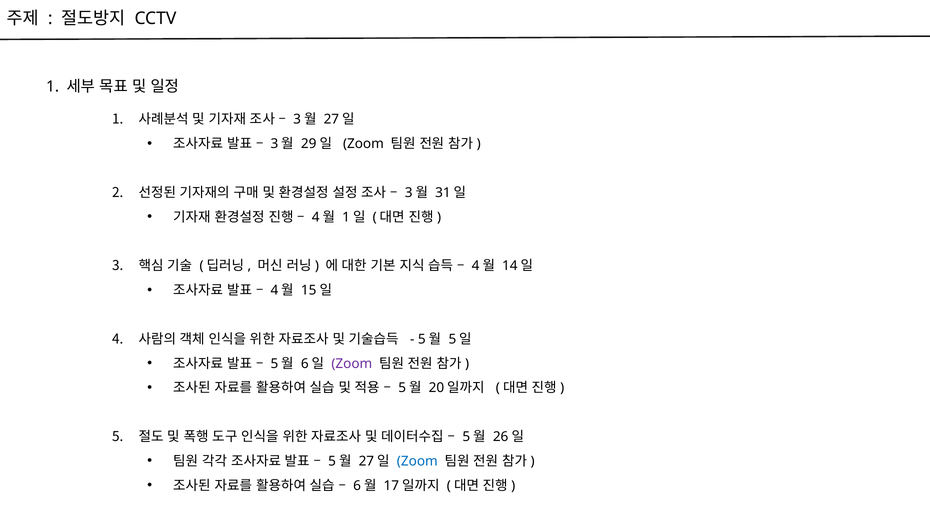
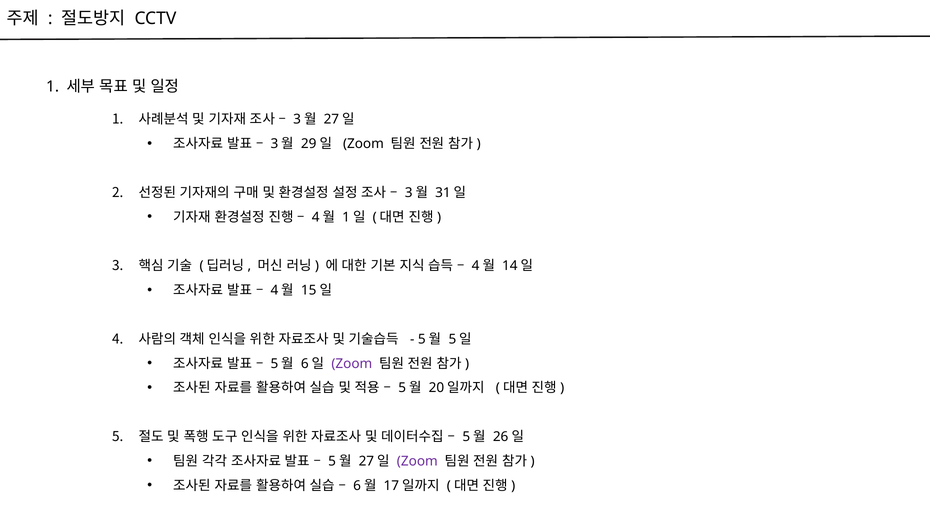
Zoom colour: blue -> purple (417, 461)
